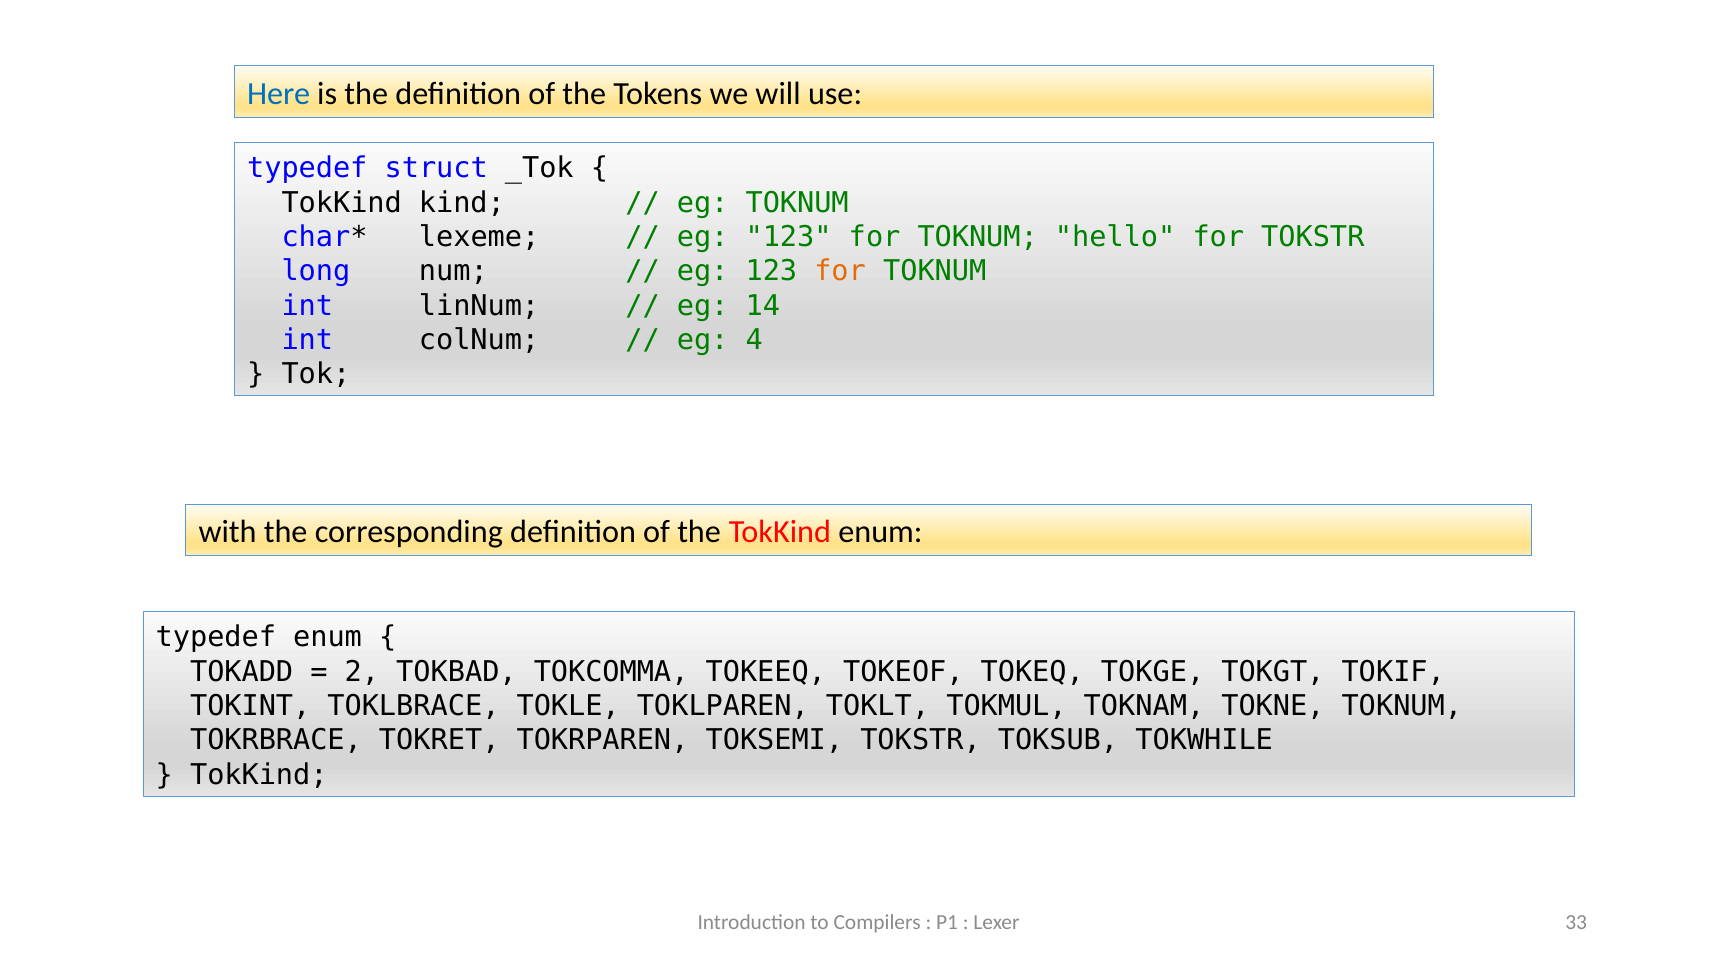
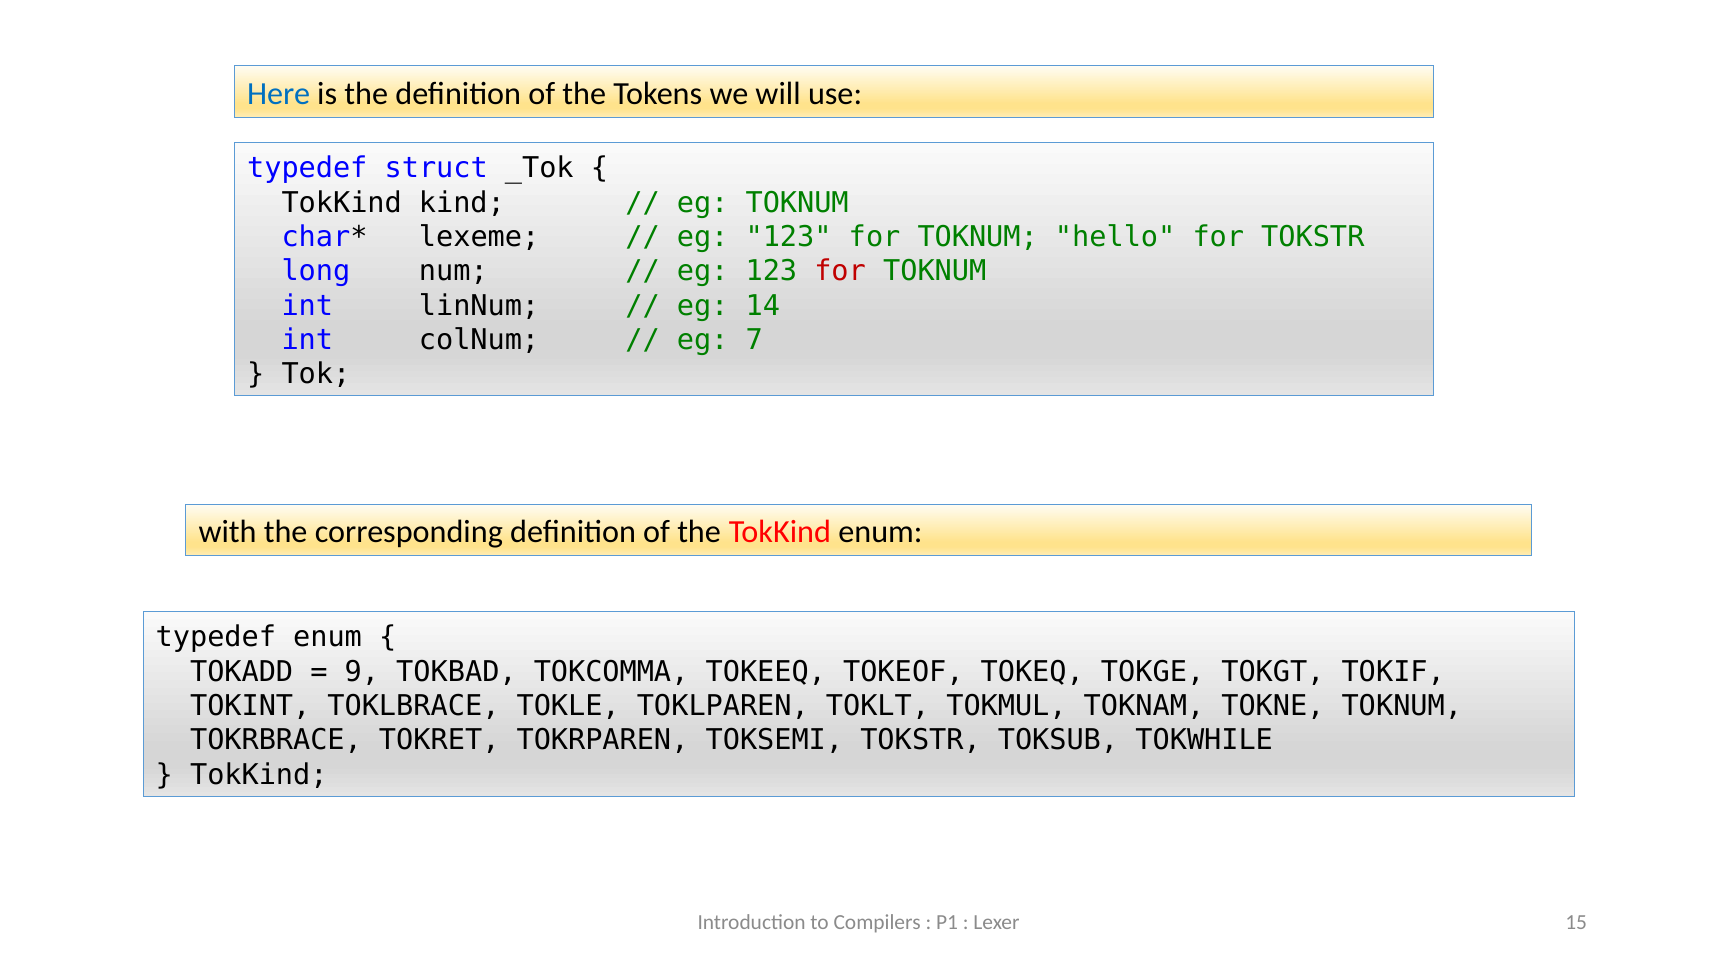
for colour: orange -> red (840, 271)
4: 4 -> 7 (754, 340)
2: 2 -> 9 (362, 672)
33: 33 -> 15 (1576, 923)
